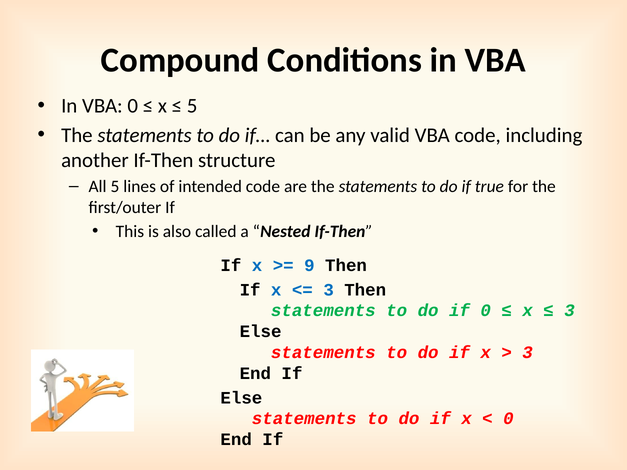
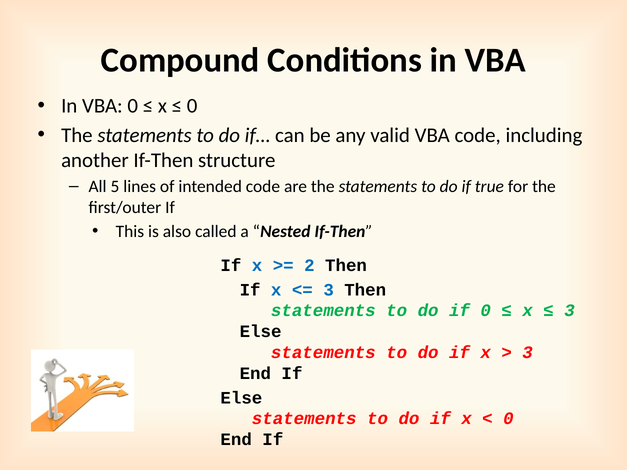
5: 5 -> 0 (192, 106)
9: 9 -> 2 (309, 266)
